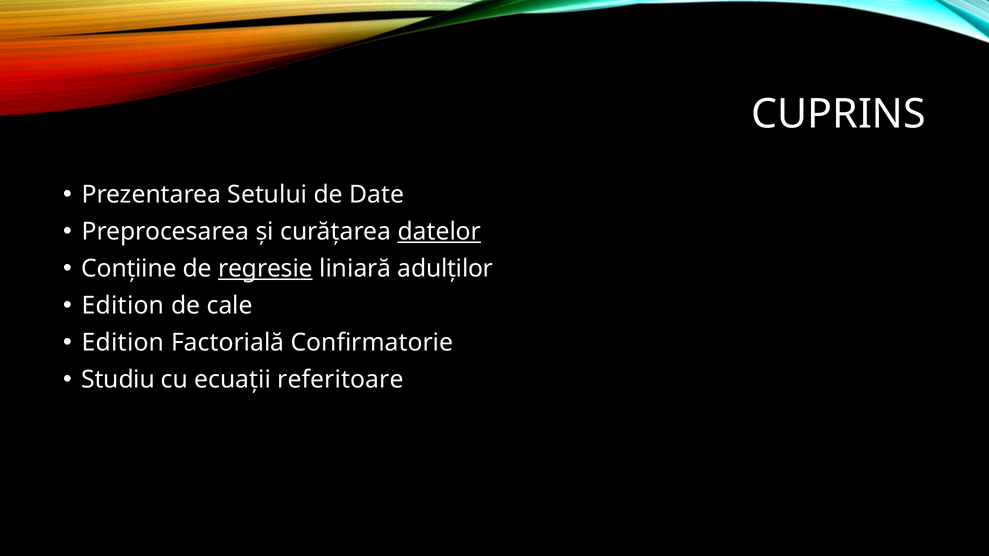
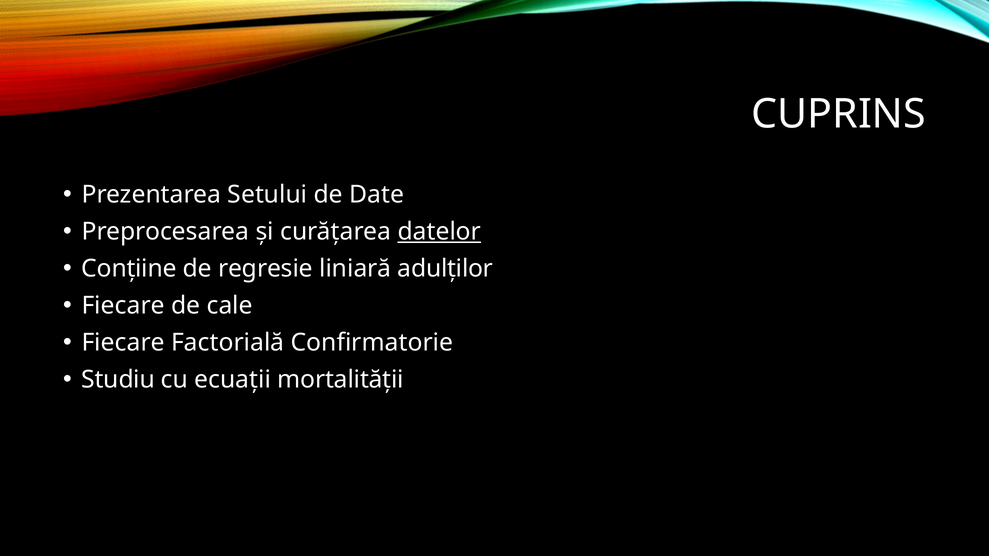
regresie underline: present -> none (265, 269)
Edition: Edition -> Fiecare (123, 306)
Edition: Edition -> Fiecare (123, 343)
referitoare: referitoare -> mortalității (341, 380)
